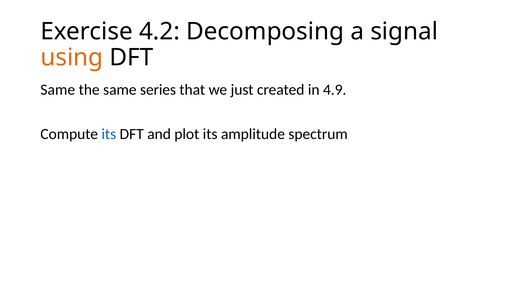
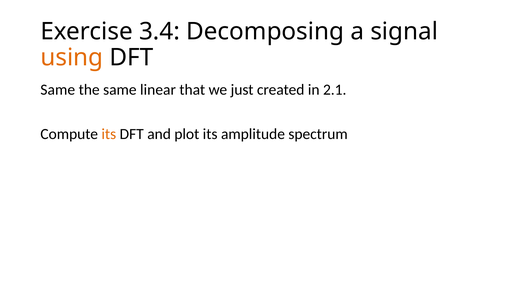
4.2: 4.2 -> 3.4 (159, 31)
series: series -> linear (158, 90)
4.9: 4.9 -> 2.1 (335, 90)
its colour: blue -> orange (109, 134)
